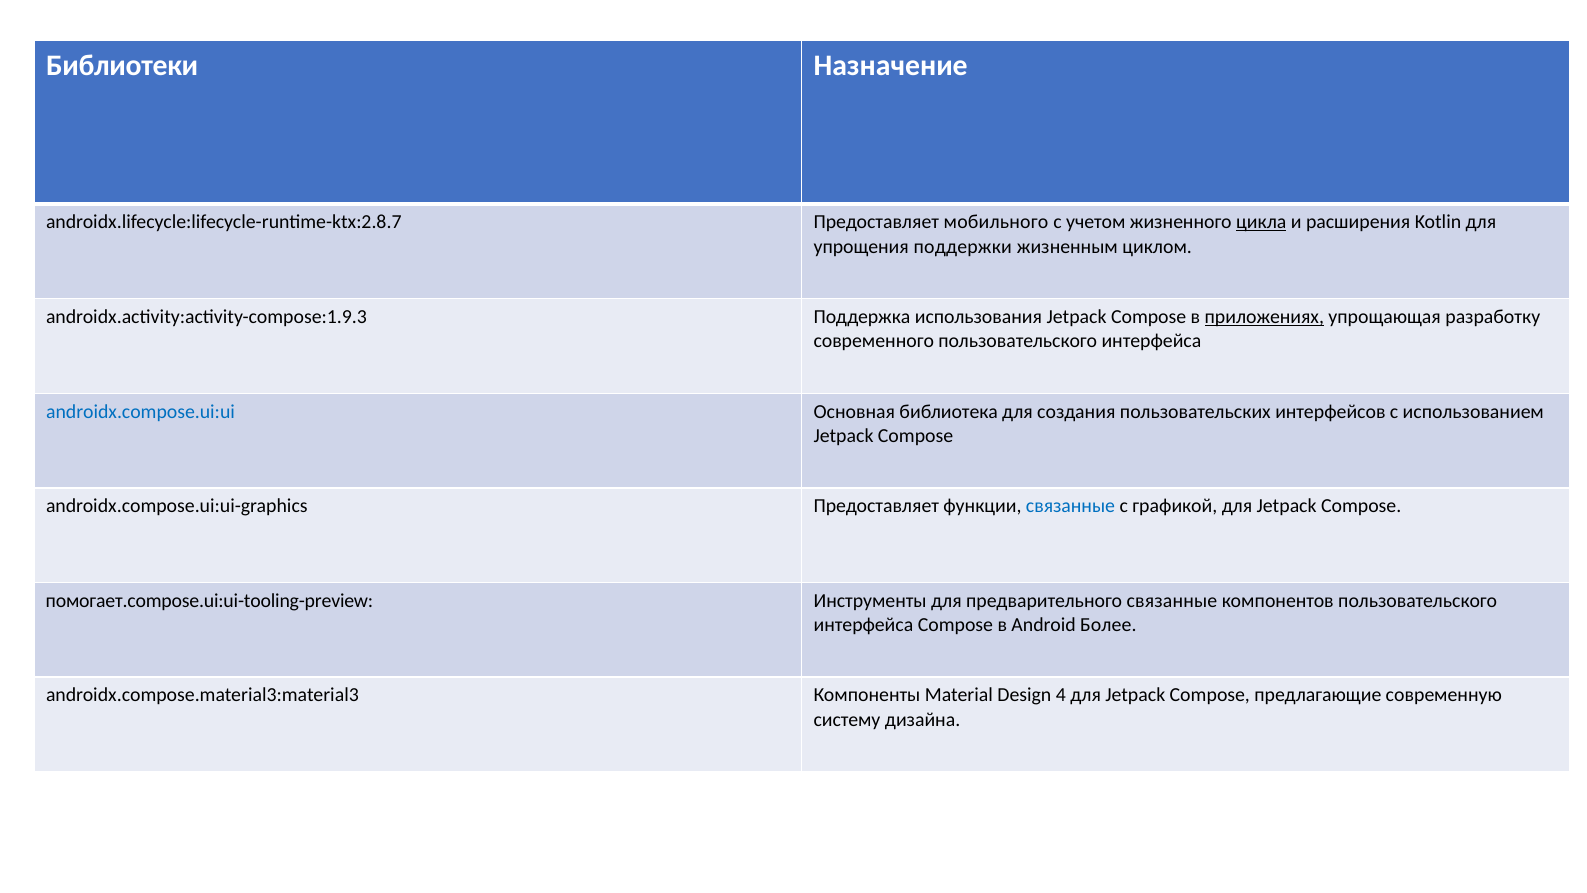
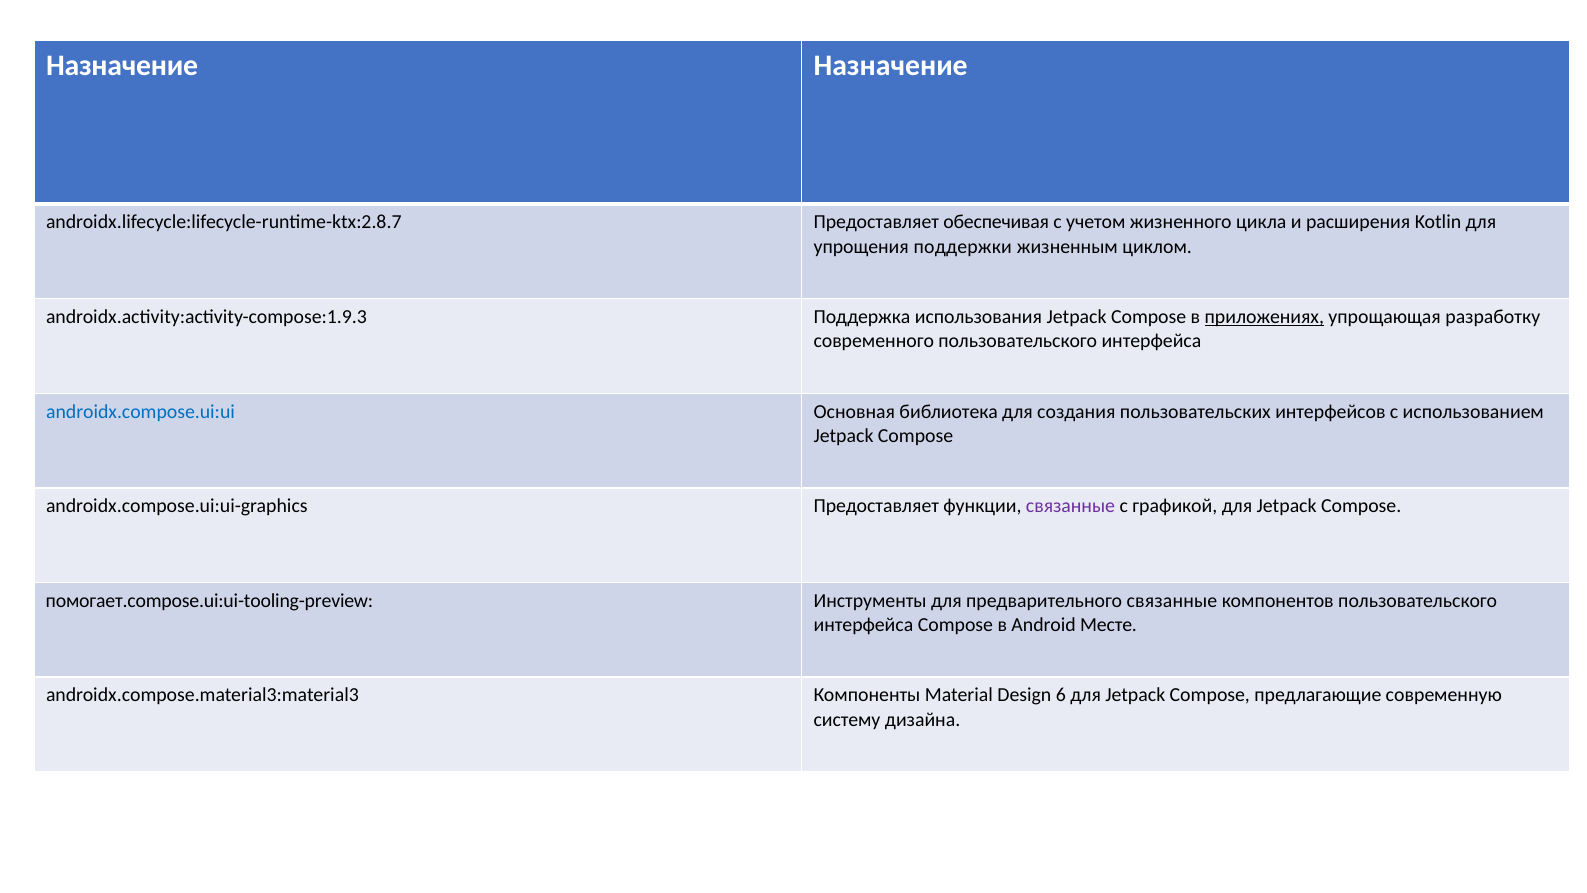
Библиотеки: Библиотеки -> Назначение (122, 65)
мобильного: мобильного -> обеспечивая (996, 222)
цикла underline: present -> none (1261, 222)
связанные colour: blue -> purple (1071, 506)
Более: Более -> Месте (1109, 625)
4: 4 -> 6 (1061, 695)
